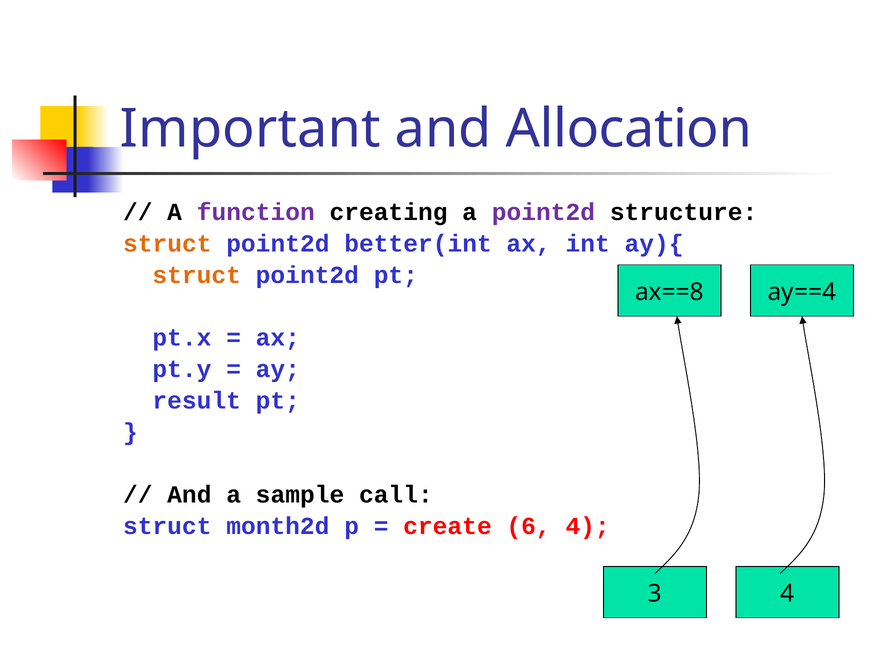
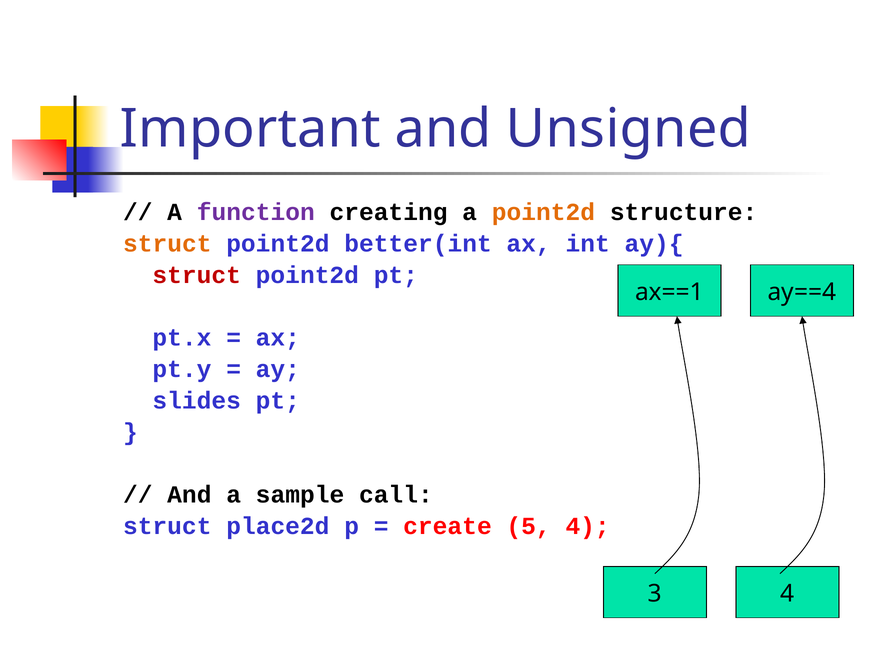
Allocation: Allocation -> Unsigned (628, 129)
point2d colour: purple -> orange (543, 212)
struct colour: orange -> red (197, 275)
ax==8: ax==8 -> ax==1 (670, 292)
result: result -> slides (197, 401)
month2d: month2d -> place2d (278, 526)
6: 6 -> 5 (529, 526)
